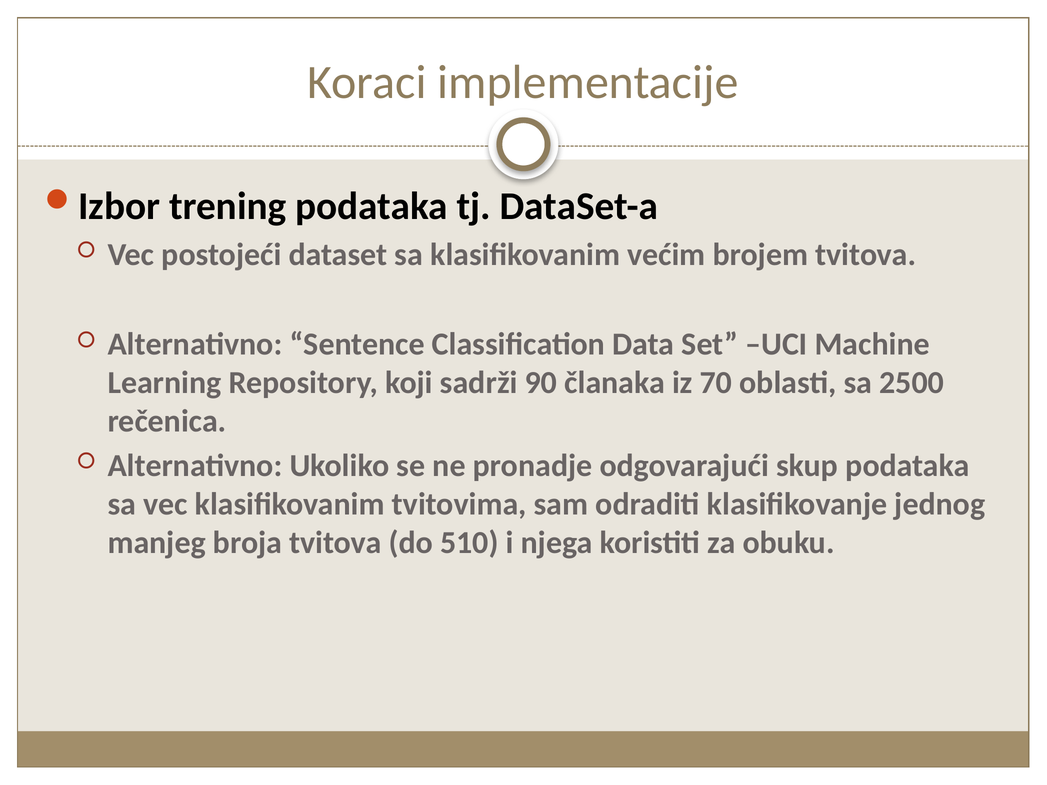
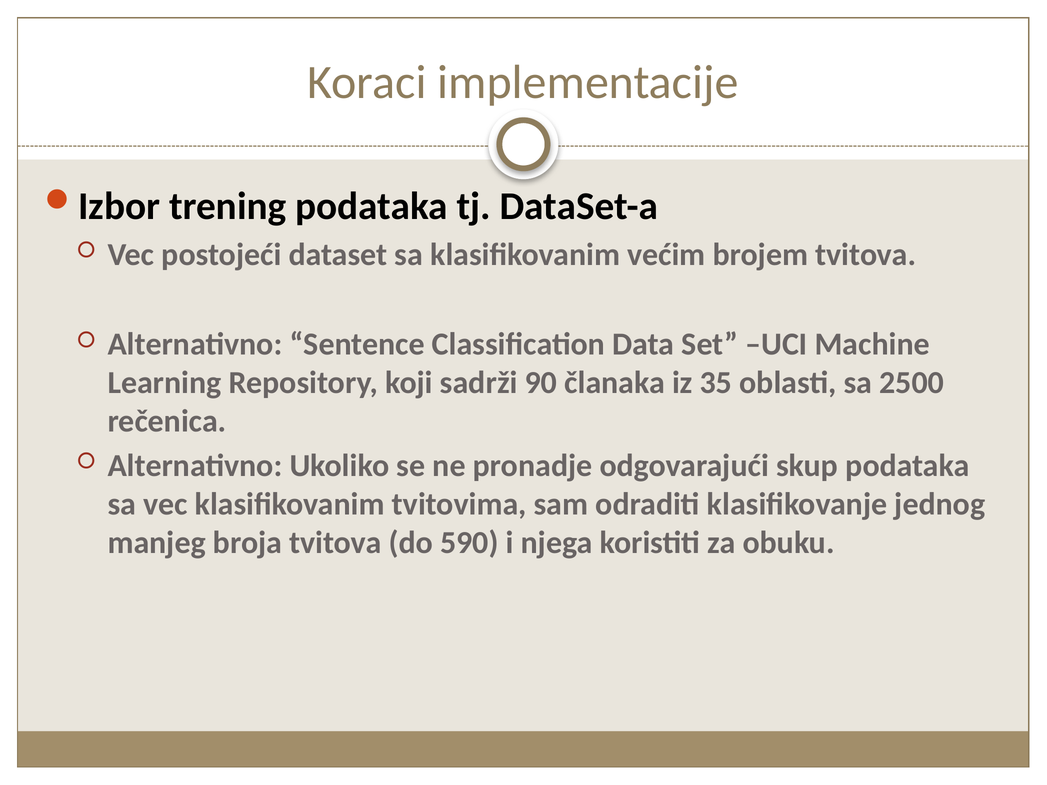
70: 70 -> 35 (716, 383)
510: 510 -> 590 (469, 543)
